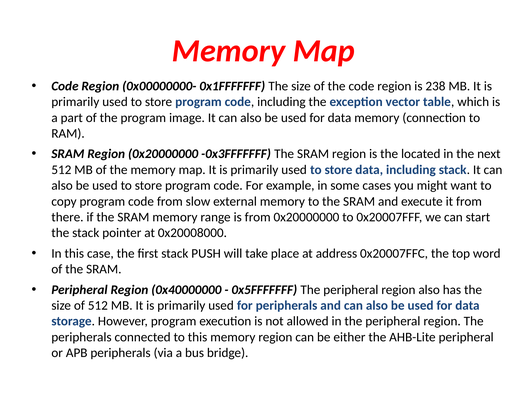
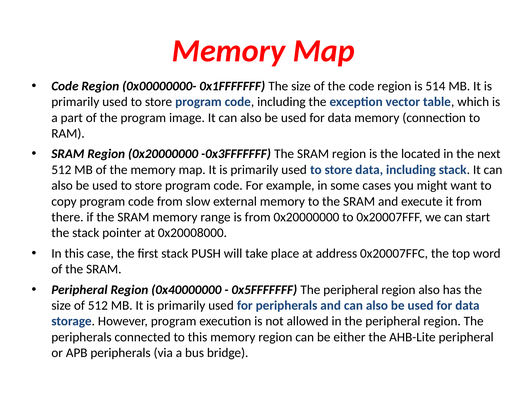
238: 238 -> 514 (435, 86)
